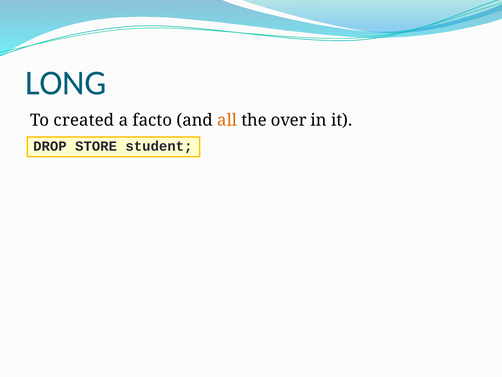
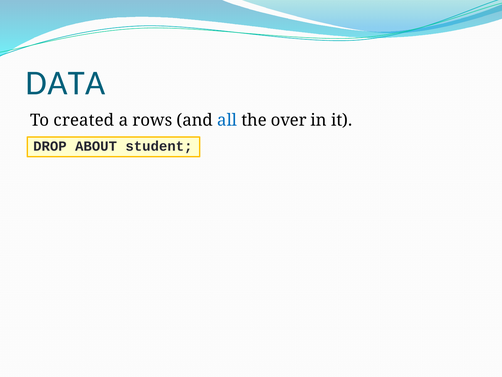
LONG: LONG -> DATA (65, 83)
facto: facto -> rows (152, 120)
all colour: orange -> blue (227, 120)
STORE: STORE -> ABOUT (96, 146)
